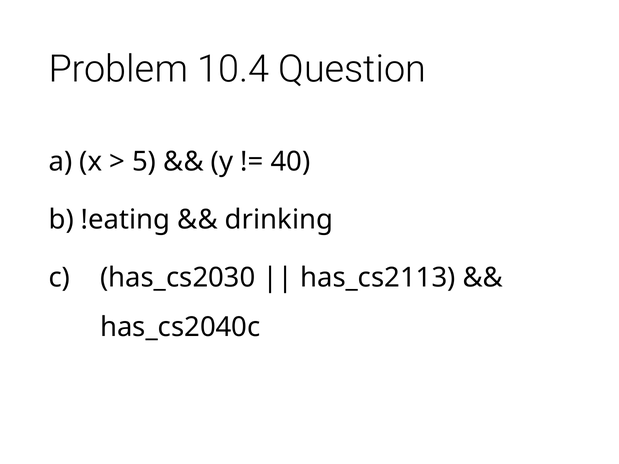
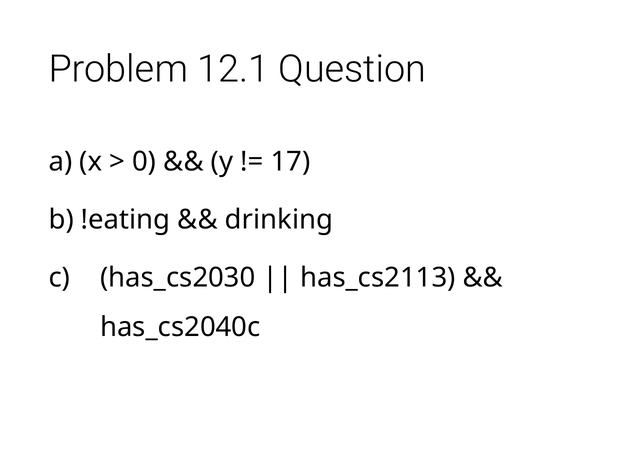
10.4: 10.4 -> 12.1 (233, 69)
5: 5 -> 0 (144, 162)
40: 40 -> 17 (290, 162)
